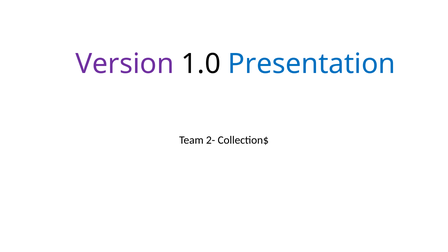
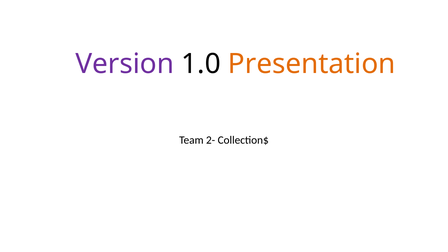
Presentation colour: blue -> orange (312, 64)
